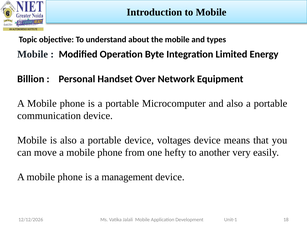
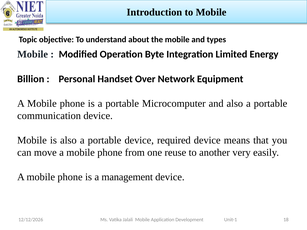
voltages: voltages -> required (174, 140)
hefty: hefty -> reuse (175, 153)
